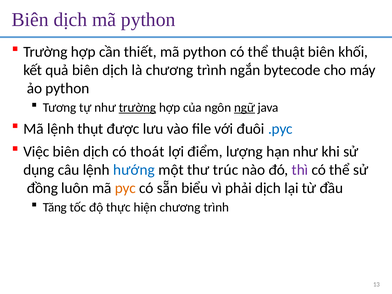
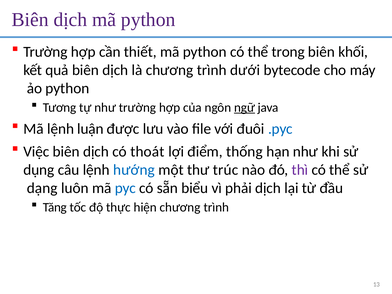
thuật: thuật -> trong (288, 52)
ngắn: ngắn -> dưới (245, 70)
trường underline: present -> none (137, 108)
thụt: thụt -> luận (90, 129)
lượng: lượng -> thống (244, 152)
đồng: đồng -> dạng (42, 188)
pyc colour: orange -> blue (125, 188)
